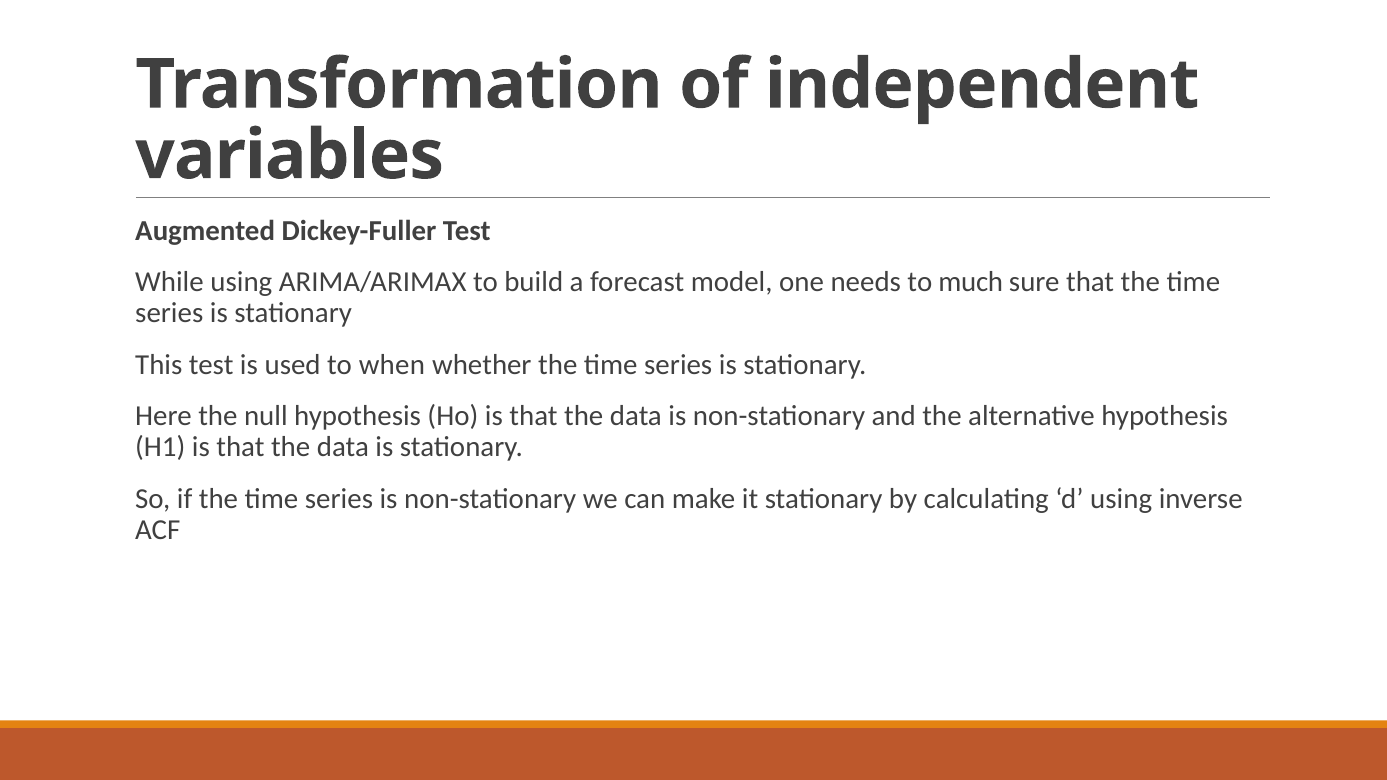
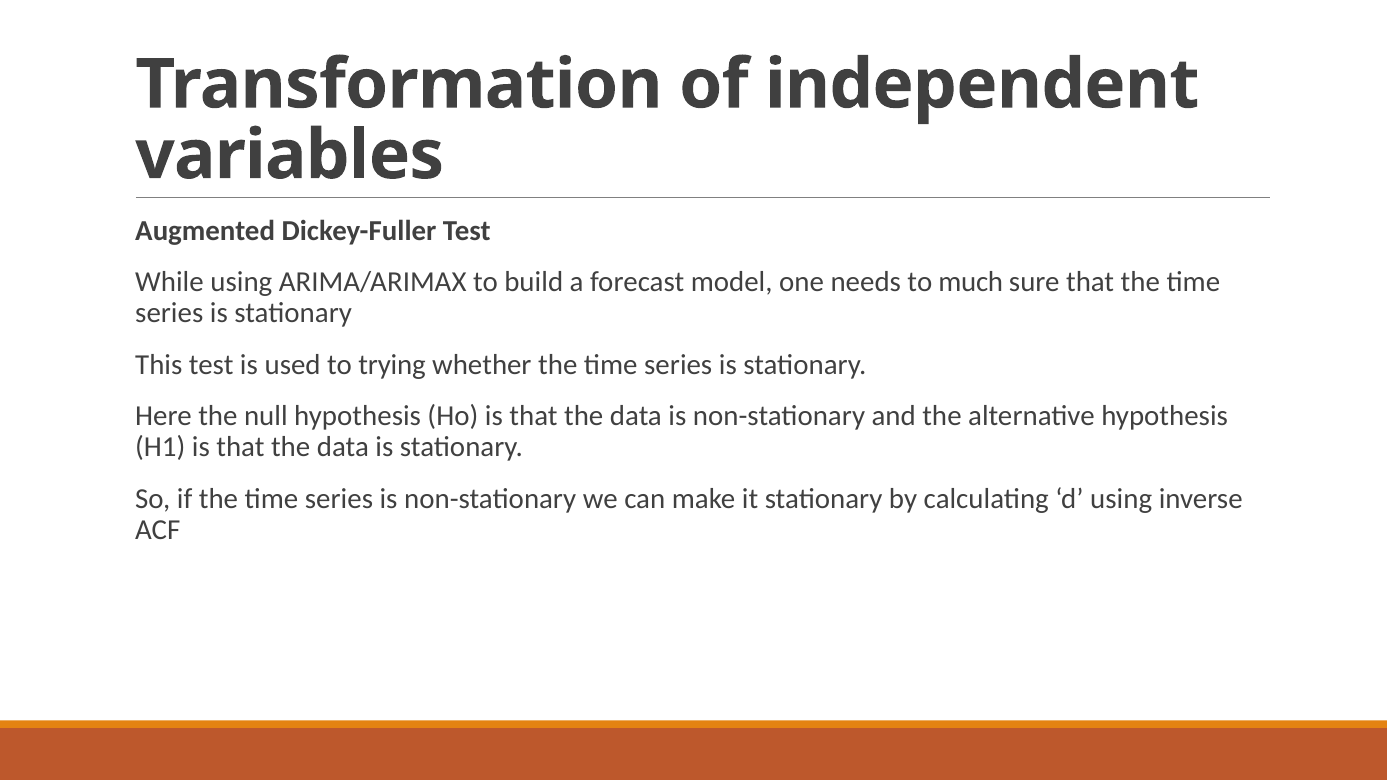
when: when -> trying (392, 365)
